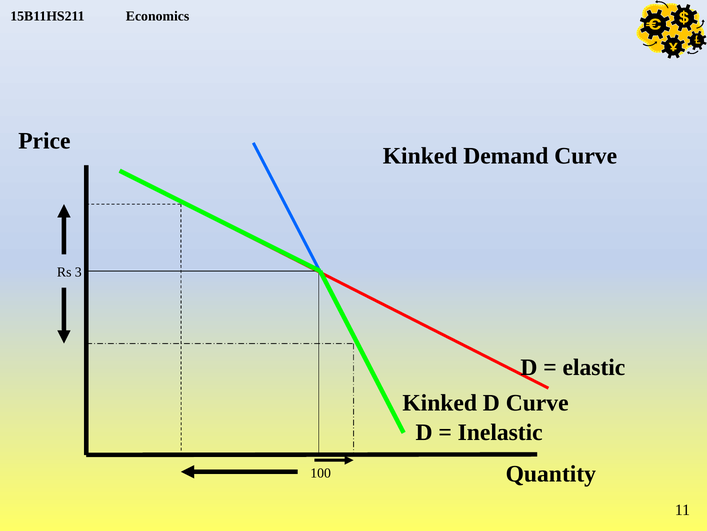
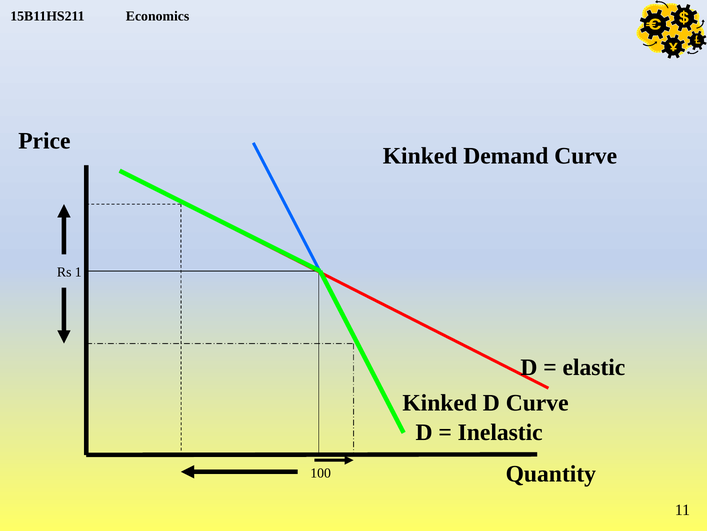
3: 3 -> 1 (78, 272)
